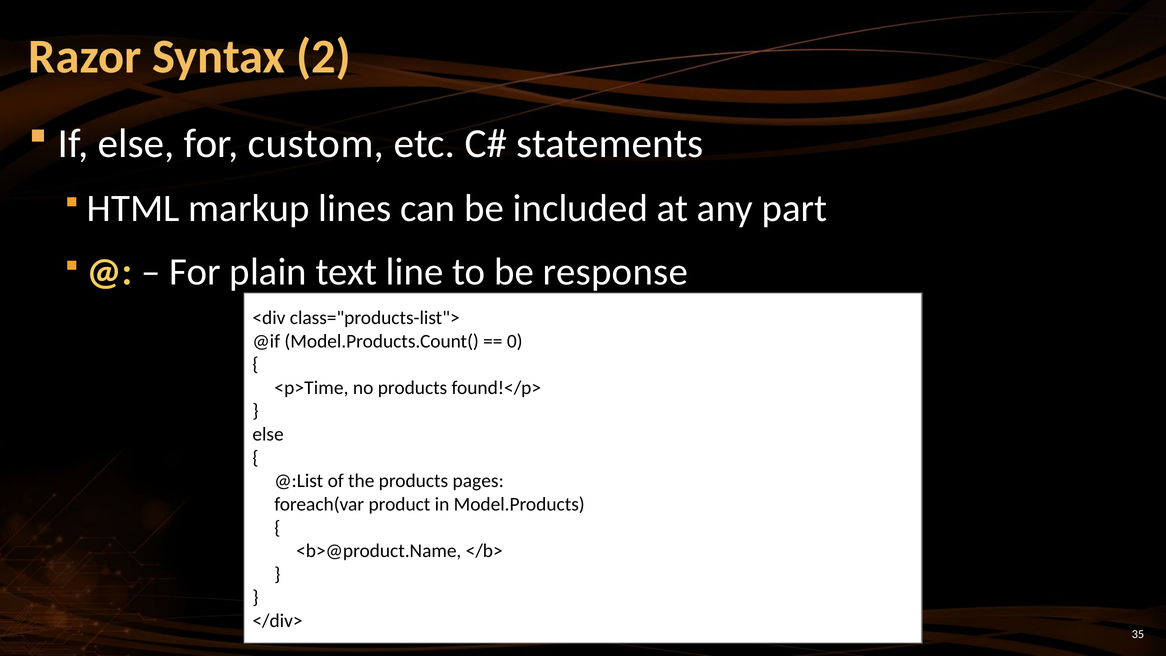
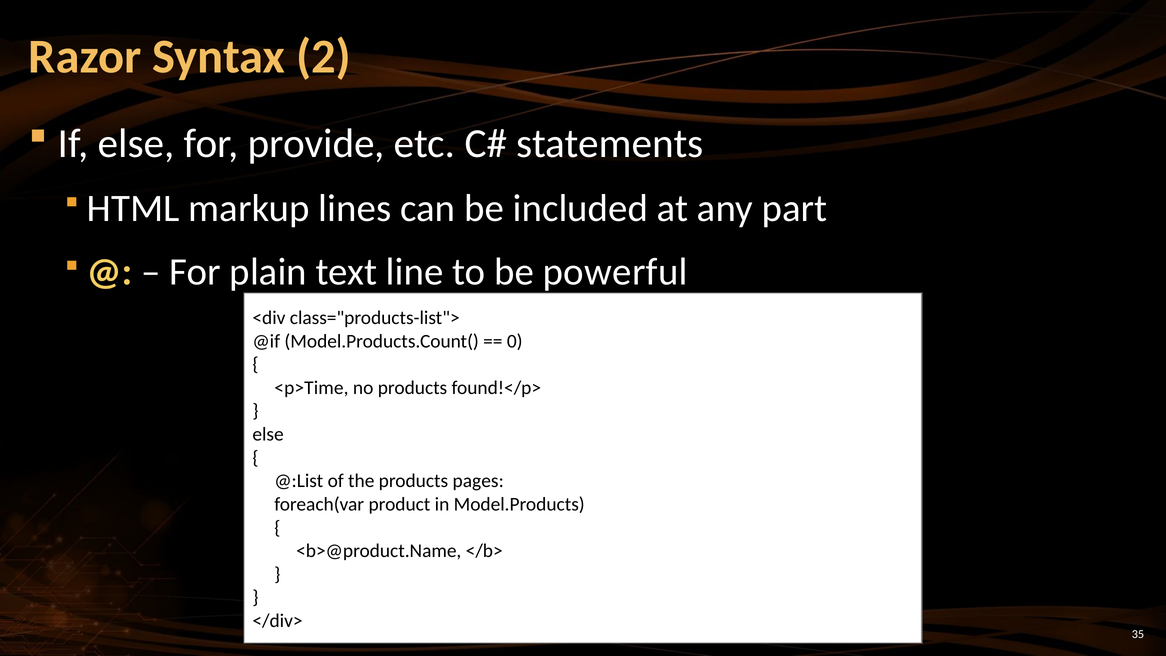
custom: custom -> provide (316, 144)
response: response -> powerful (615, 272)
